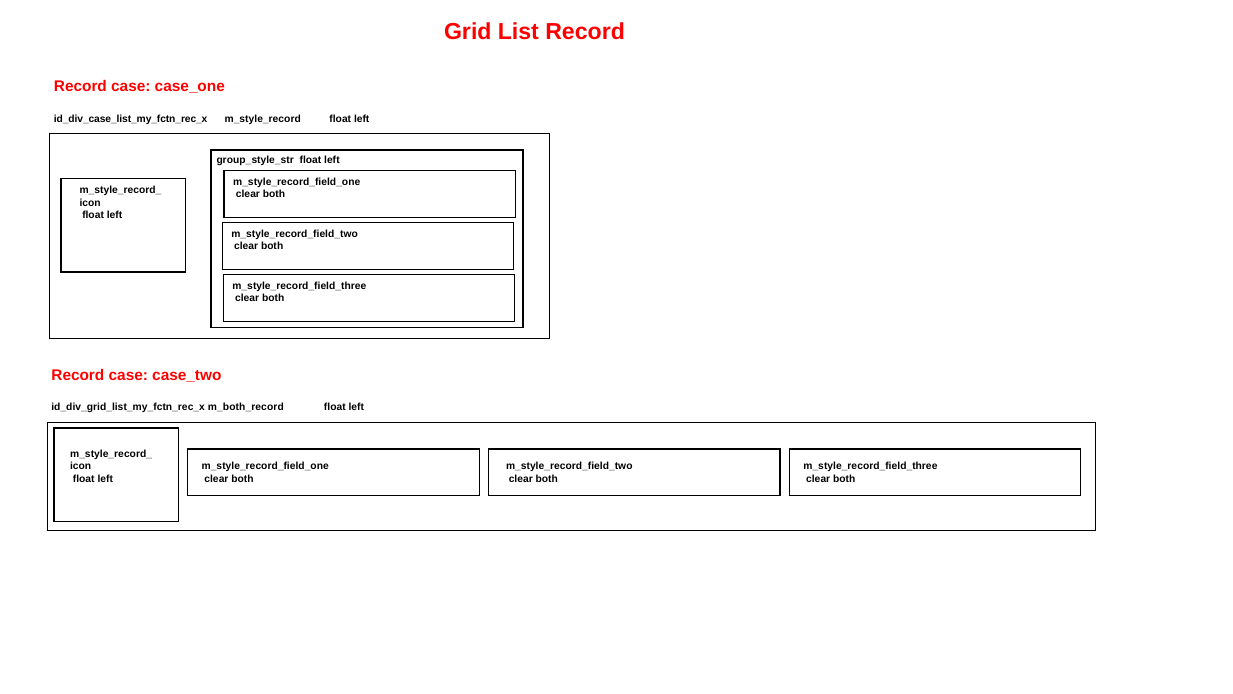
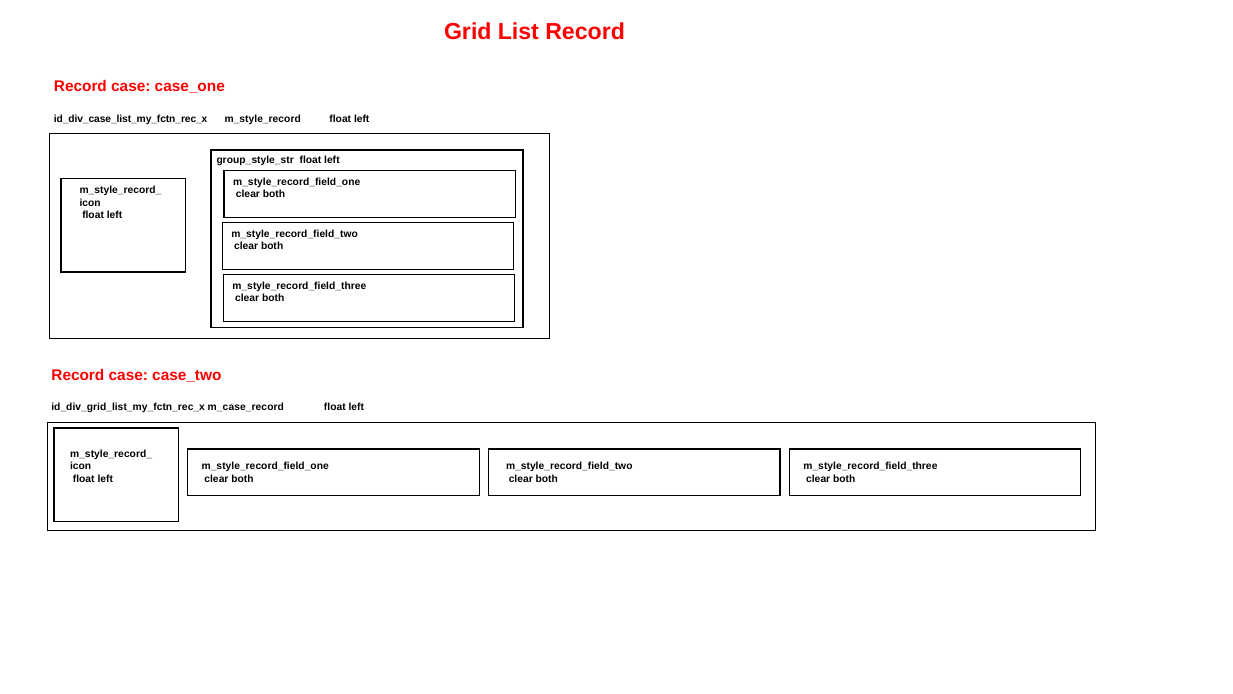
m_both_record: m_both_record -> m_case_record (246, 407)
